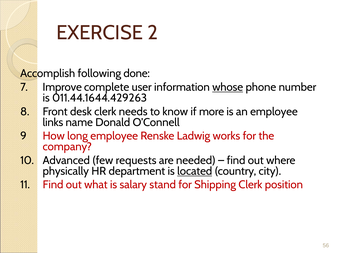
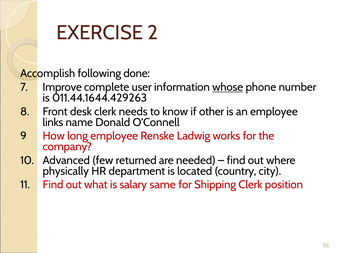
more: more -> other (212, 111)
requests: requests -> returned (136, 160)
located underline: present -> none (195, 171)
stand: stand -> same (163, 185)
